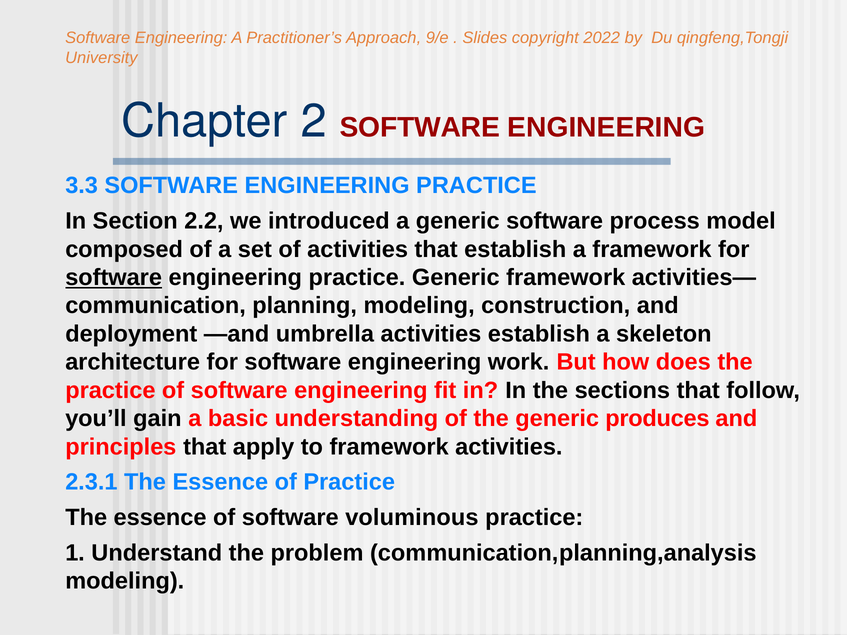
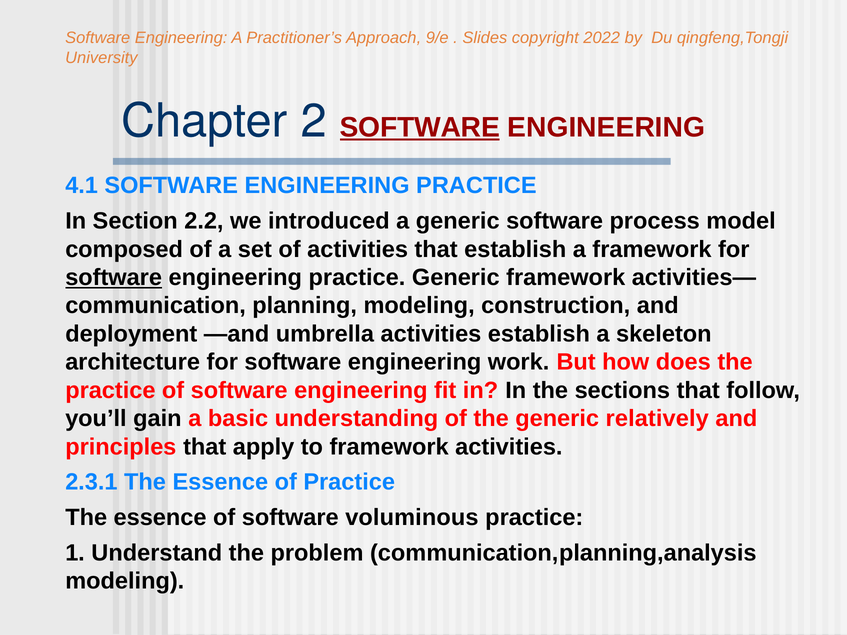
SOFTWARE underline: none -> present (420, 128)
3.3: 3.3 -> 4.1 (82, 186)
produces: produces -> relatively (657, 419)
